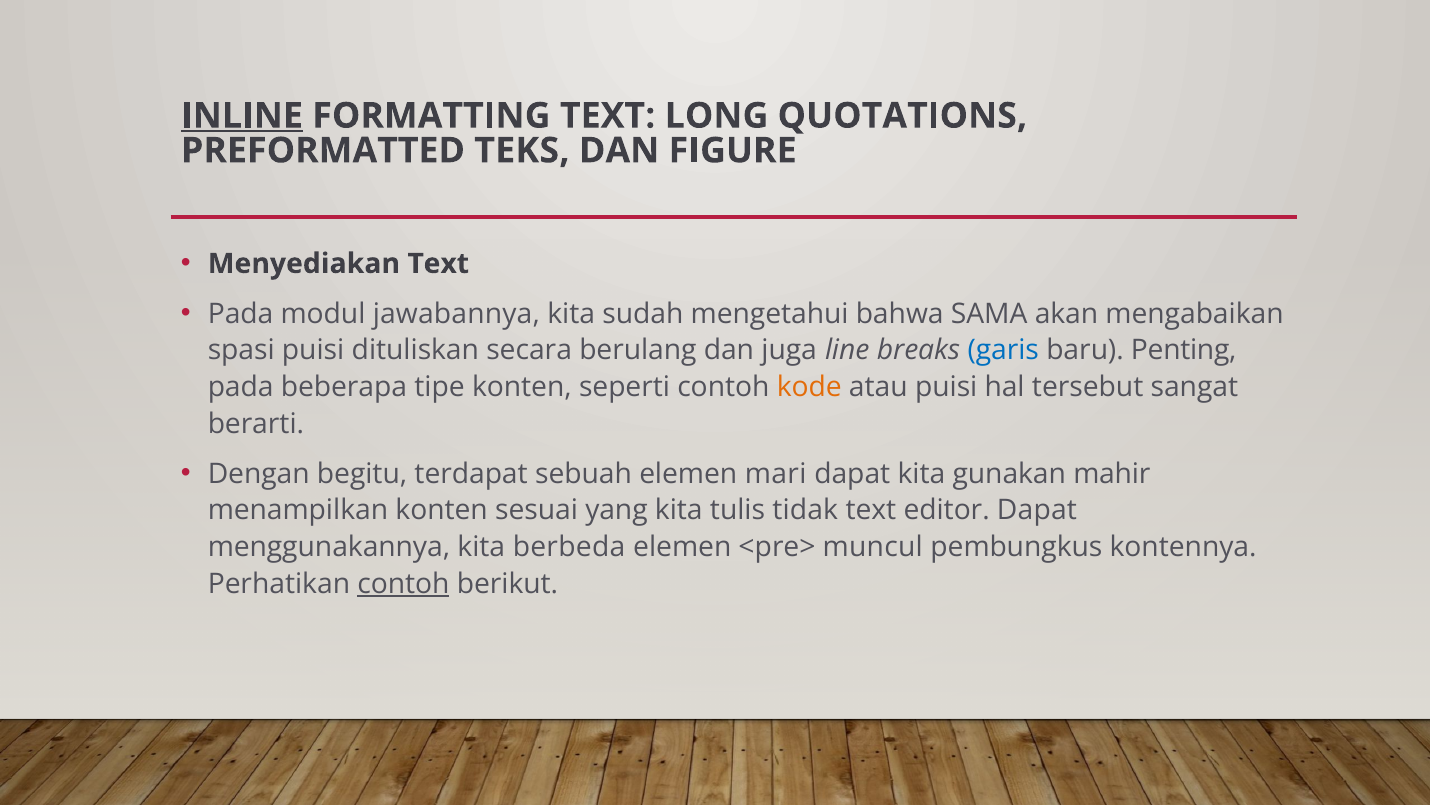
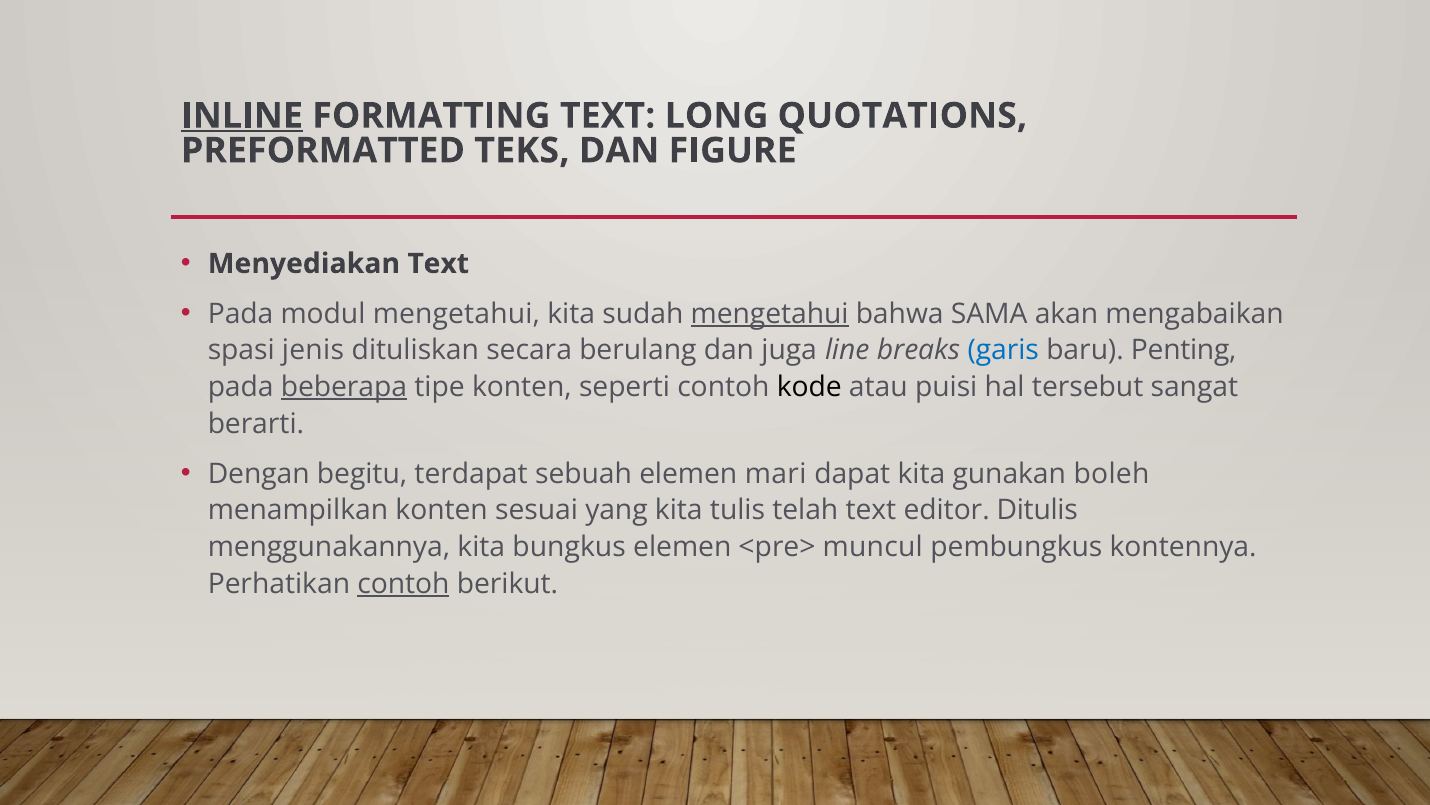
modul jawabannya: jawabannya -> mengetahui (456, 313)
mengetahui underline: none -> present (770, 313)
spasi puisi: puisi -> jenis (313, 350)
beberapa underline: none -> present (344, 387)
kode colour: orange -> black (809, 387)
mahir: mahir -> boleh (1112, 473)
tidak: tidak -> telah (805, 510)
editor Dapat: Dapat -> Ditulis (1037, 510)
berbeda: berbeda -> bungkus (569, 547)
